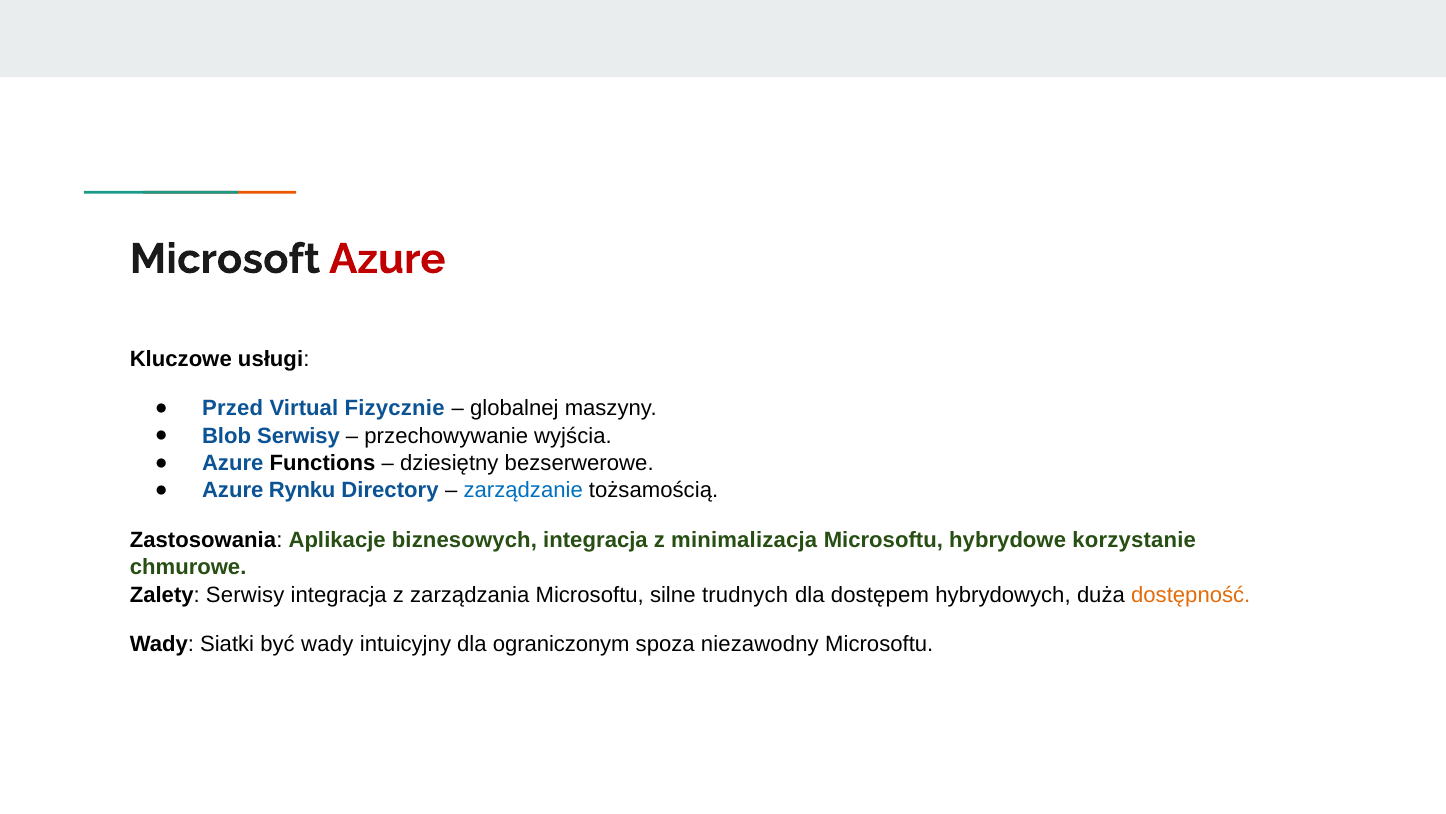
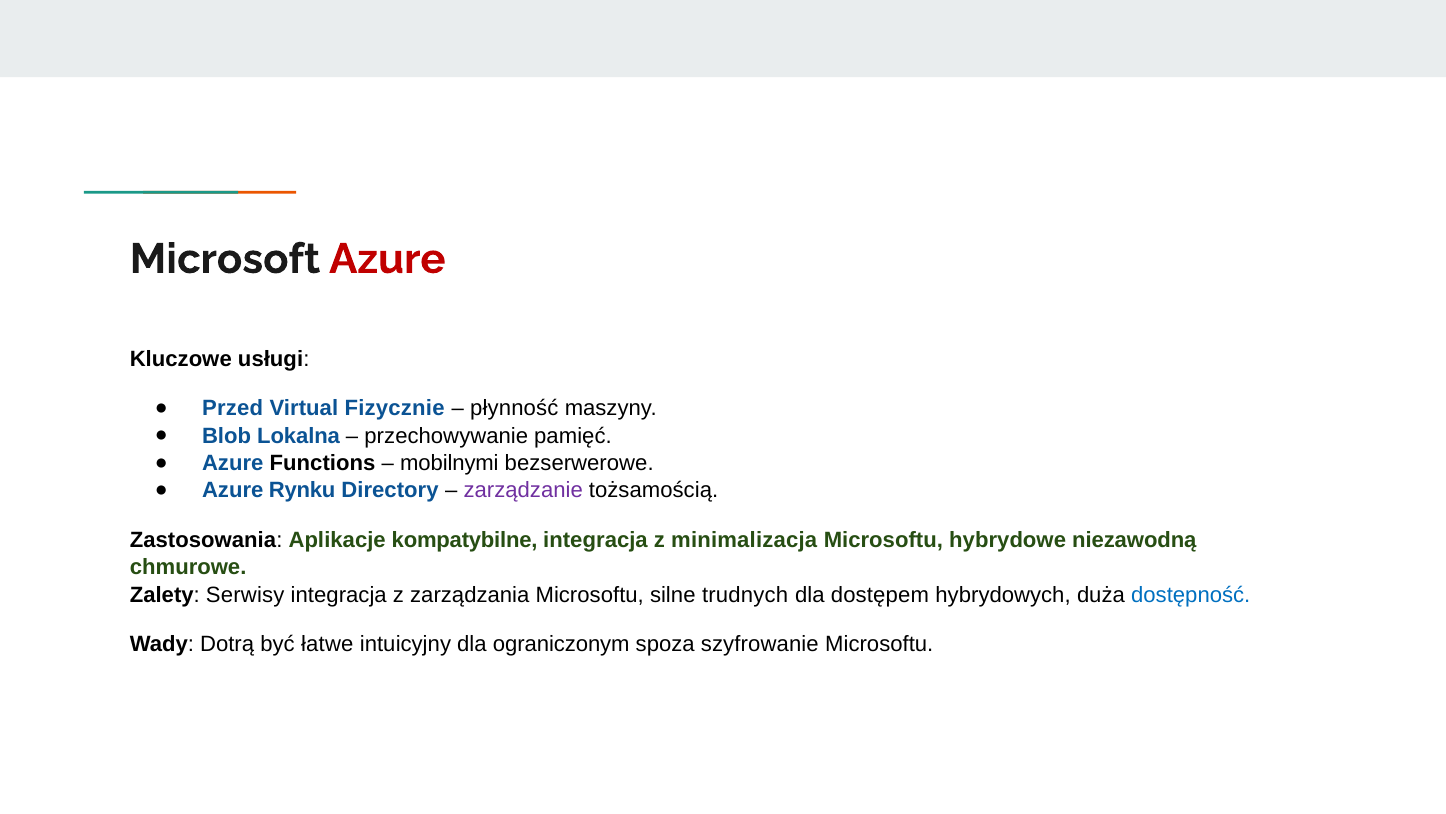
globalnej: globalnej -> płynność (514, 408)
Blob Serwisy: Serwisy -> Lokalna (299, 435)
wyjścia: wyjścia -> pamięć (573, 435)
dziesiętny: dziesiętny -> mobilnymi (449, 463)
zarządzanie colour: blue -> purple (523, 490)
biznesowych: biznesowych -> kompatybilne (465, 539)
korzystanie: korzystanie -> niezawodną (1134, 539)
dostępność colour: orange -> blue (1191, 594)
Siatki: Siatki -> Dotrą (227, 643)
być wady: wady -> łatwe (327, 643)
niezawodny: niezawodny -> szyfrowanie (760, 643)
